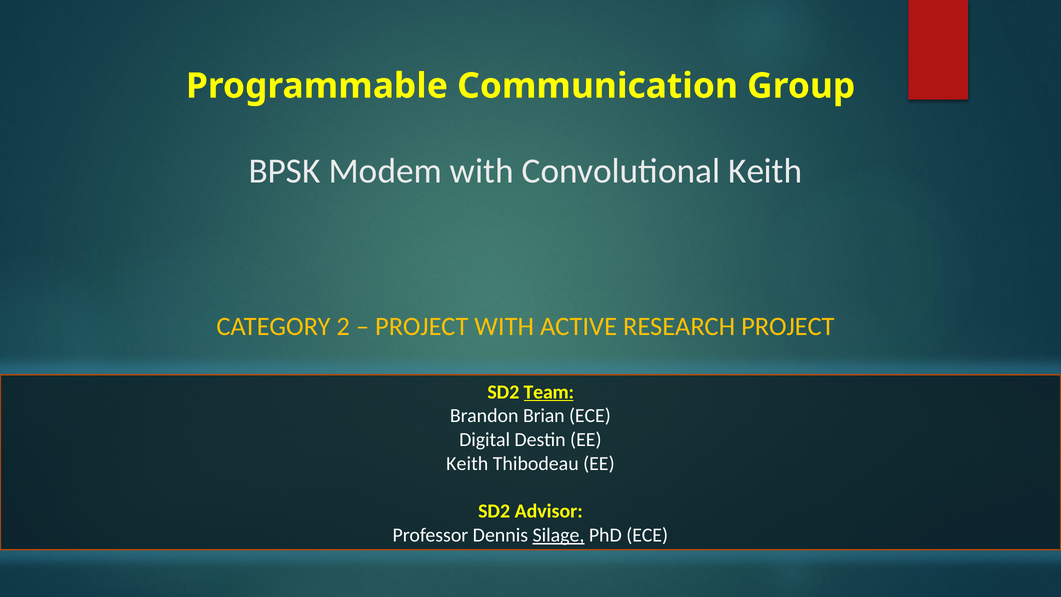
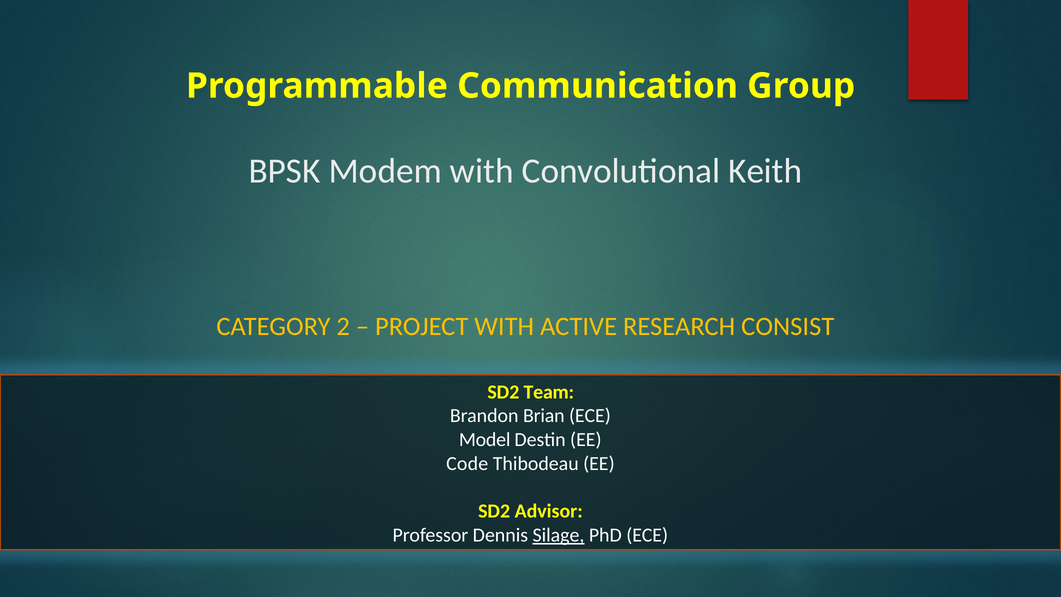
RESEARCH PROJECT: PROJECT -> CONSIST (788, 327)
Team underline: present -> none (549, 392)
Digital: Digital -> Model (485, 440)
Keith: Keith -> Code (467, 463)
